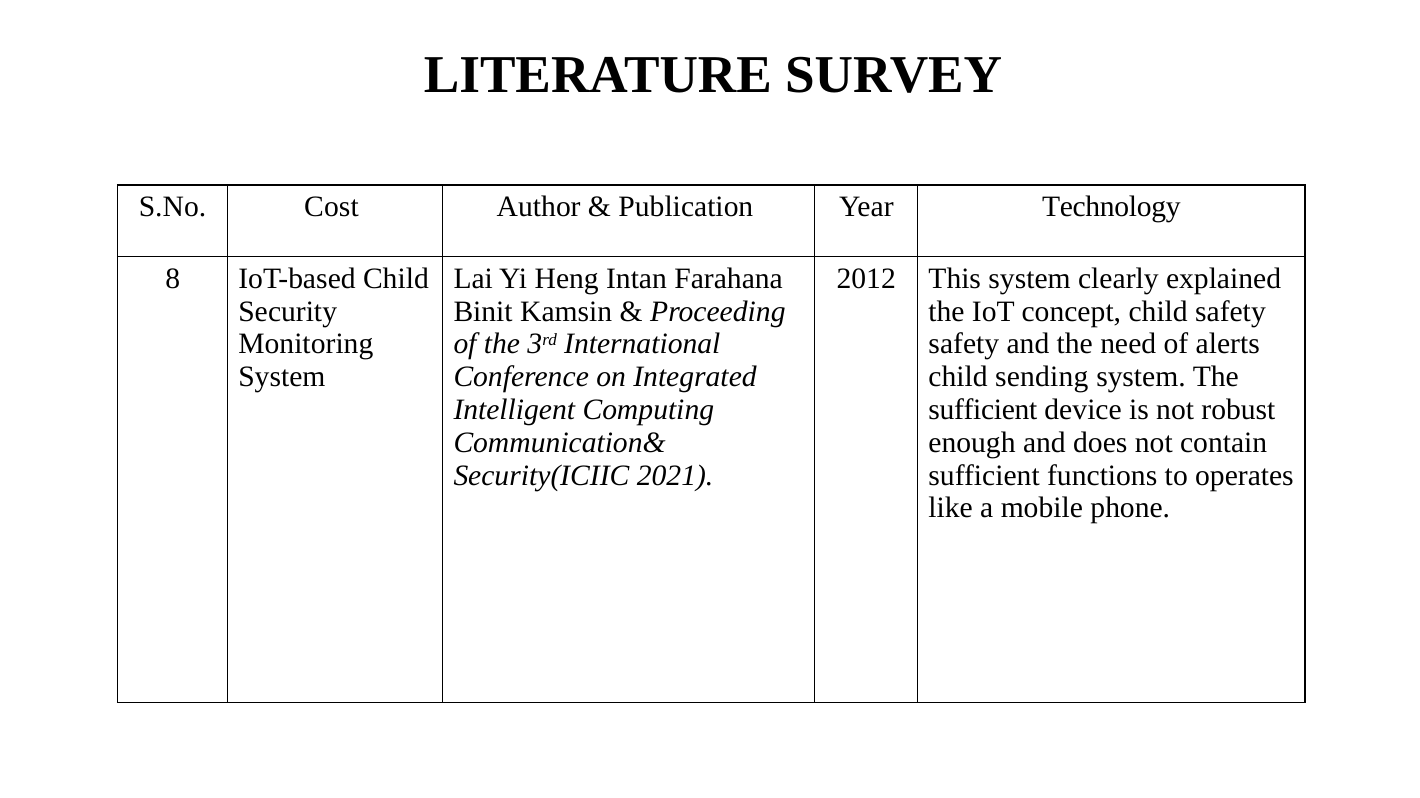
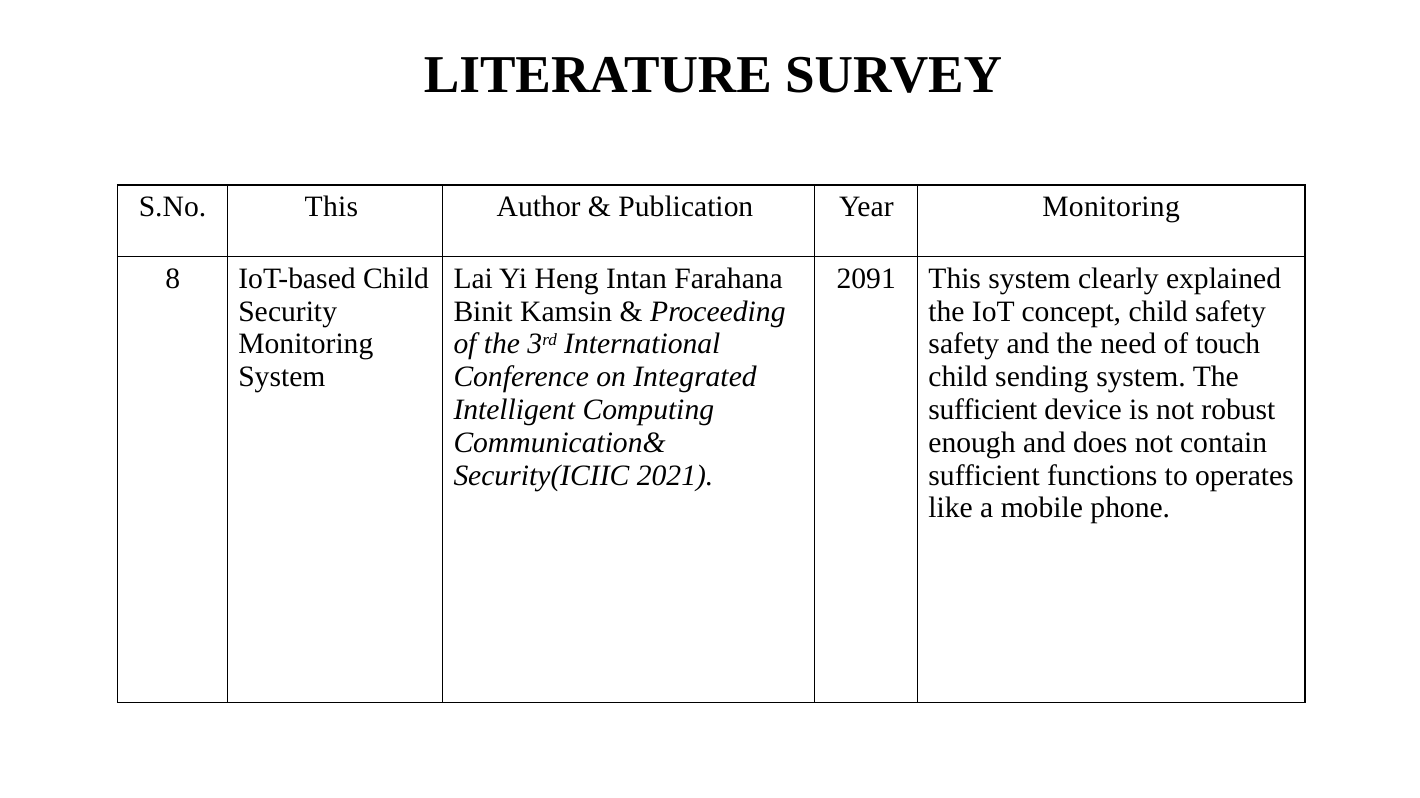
S.No Cost: Cost -> This (331, 207)
Year Technology: Technology -> Monitoring (1111, 207)
2012: 2012 -> 2091 (866, 279)
alerts: alerts -> touch (1228, 344)
